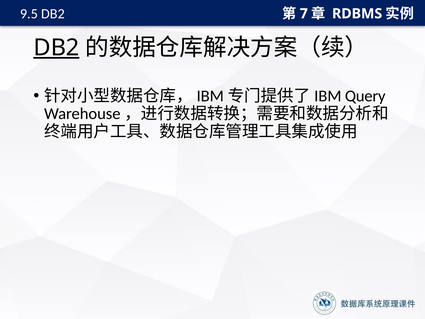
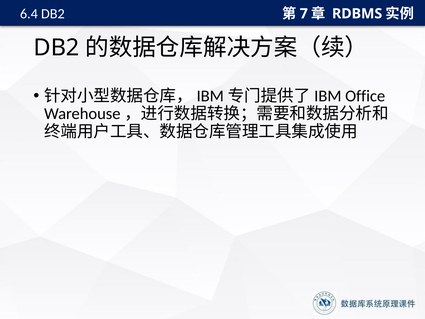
9.5: 9.5 -> 6.4 (29, 14)
DB2 underline: present -> none (56, 48)
Query: Query -> Office (365, 96)
